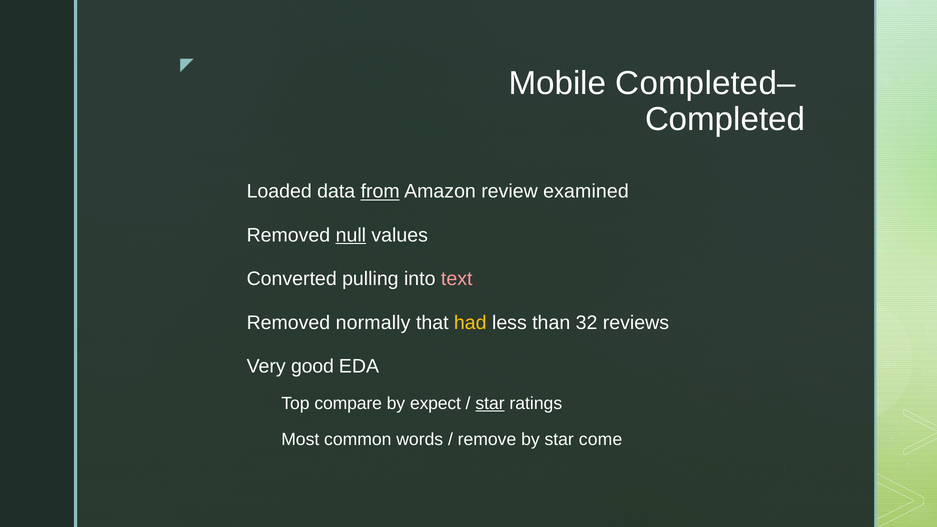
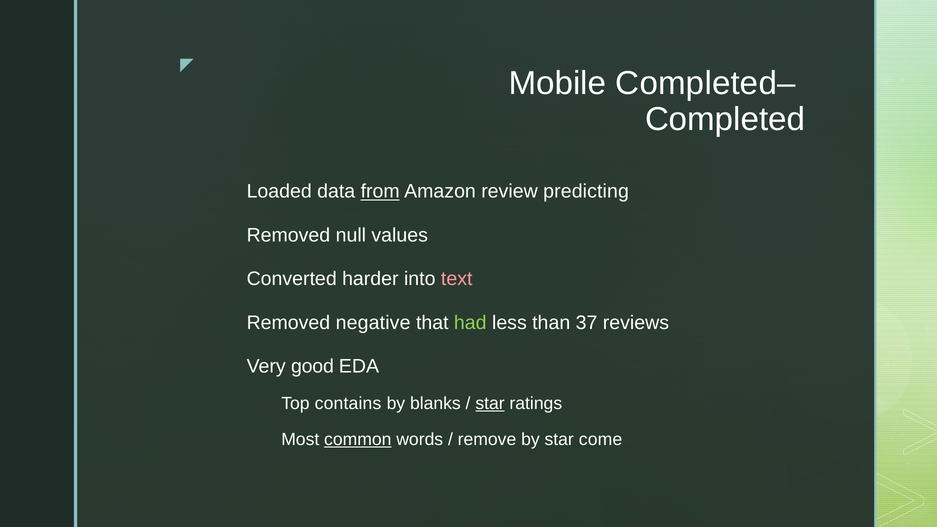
examined: examined -> predicting (586, 192)
null underline: present -> none (351, 235)
pulling: pulling -> harder (370, 279)
normally: normally -> negative (373, 323)
had colour: yellow -> light green (470, 323)
32: 32 -> 37 (586, 323)
compare: compare -> contains (348, 404)
expect: expect -> blanks (435, 404)
common underline: none -> present (358, 440)
